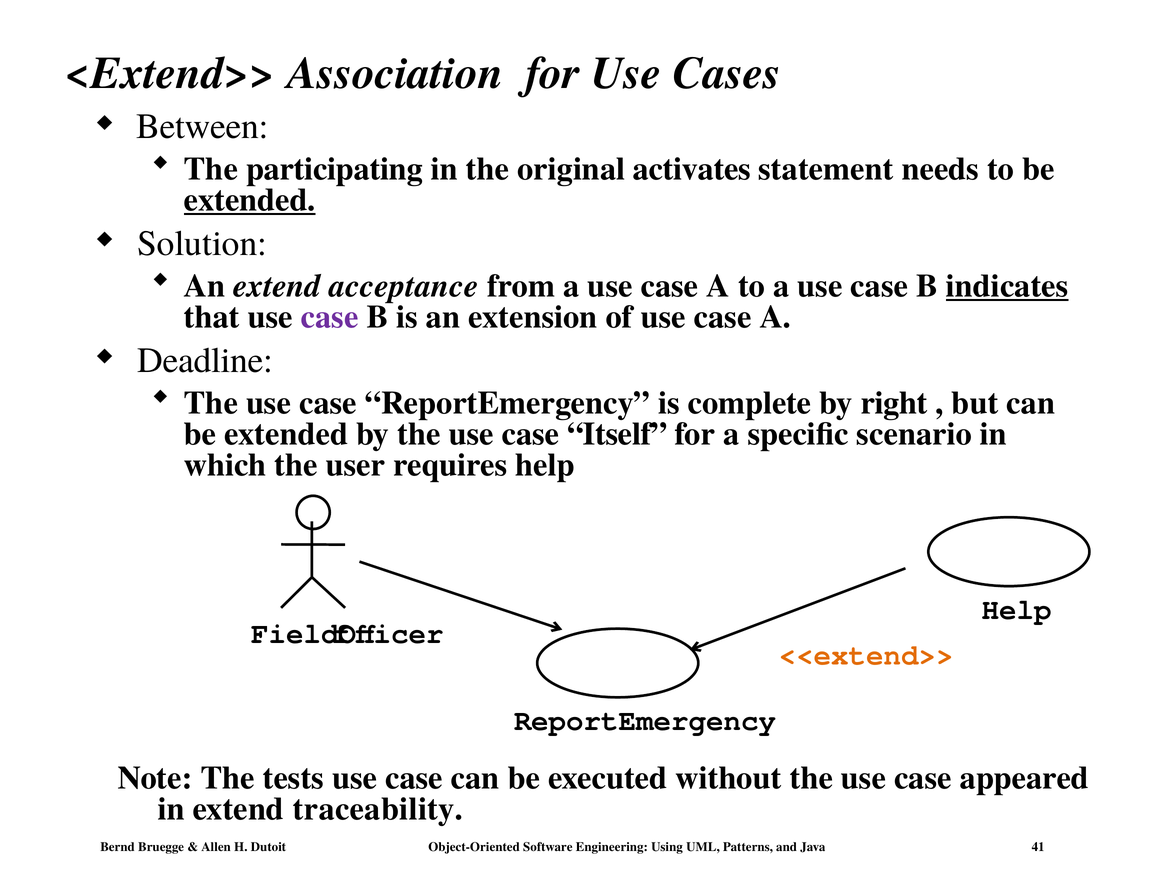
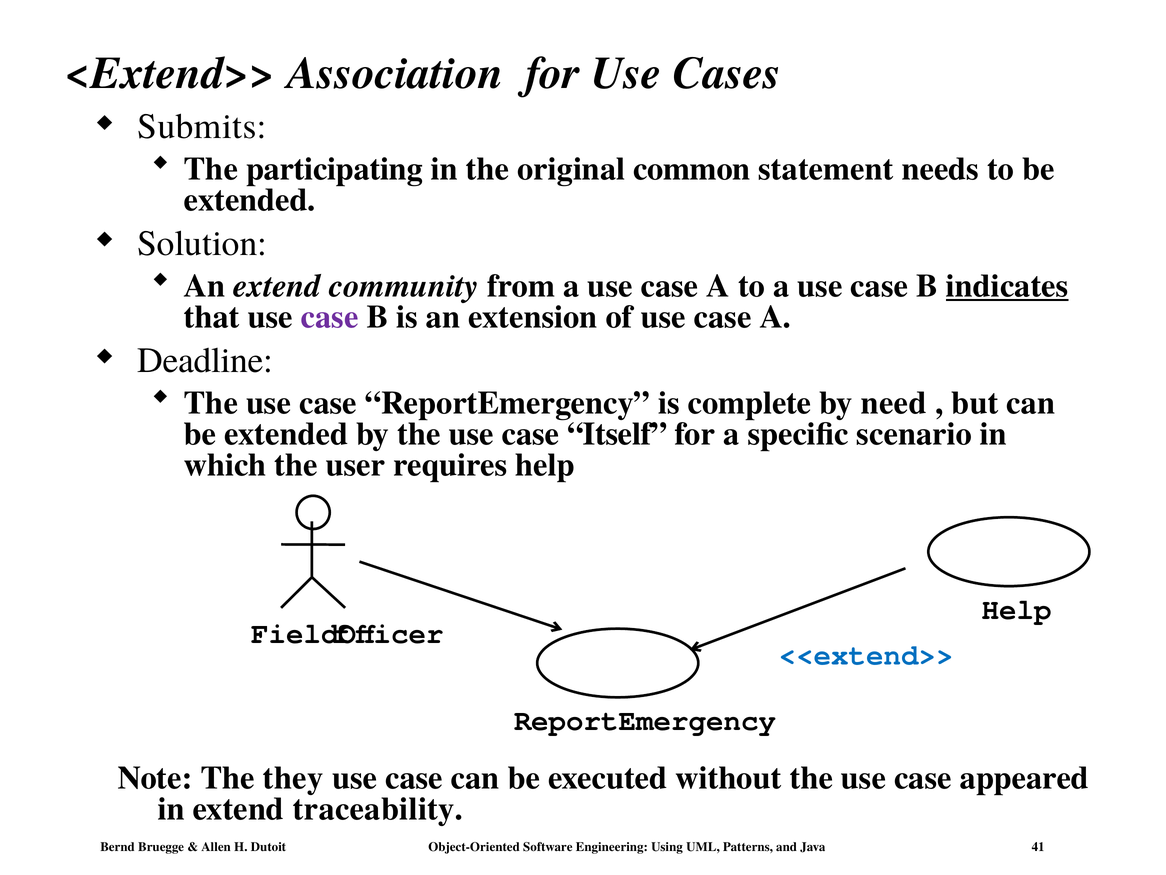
Between: Between -> Submits (202, 126)
activates: activates -> common (692, 169)
extended underline: present -> none (250, 200)
acceptance: acceptance -> community (404, 286)
right: right -> need (894, 403)
<<extend>> colour: orange -> blue (866, 655)
tests: tests -> they (293, 777)
